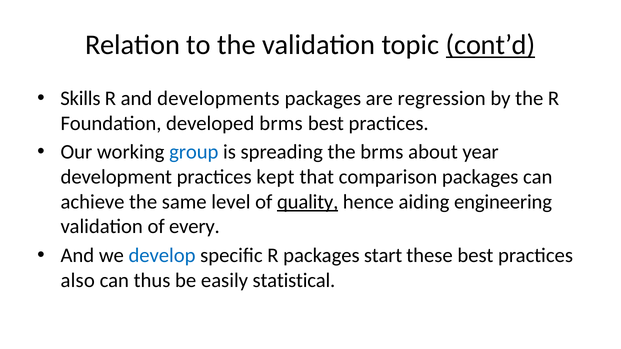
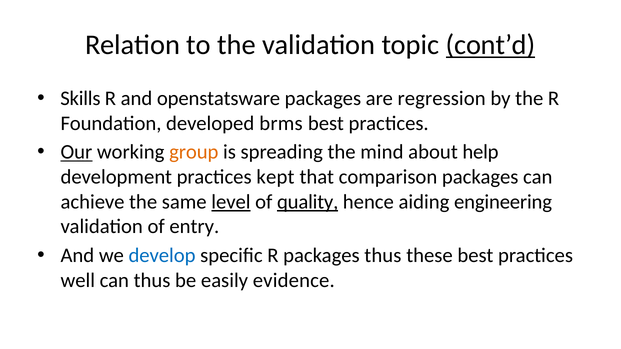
developments: developments -> openstatsware (219, 98)
Our underline: none -> present (76, 152)
group colour: blue -> orange (194, 152)
the brms: brms -> mind (382, 152)
year: year -> help (481, 152)
level underline: none -> present (231, 202)
every: every -> entry (194, 227)
packages start: start -> thus (383, 256)
also: also -> well (78, 281)
statistical: statistical -> evidence (294, 281)
